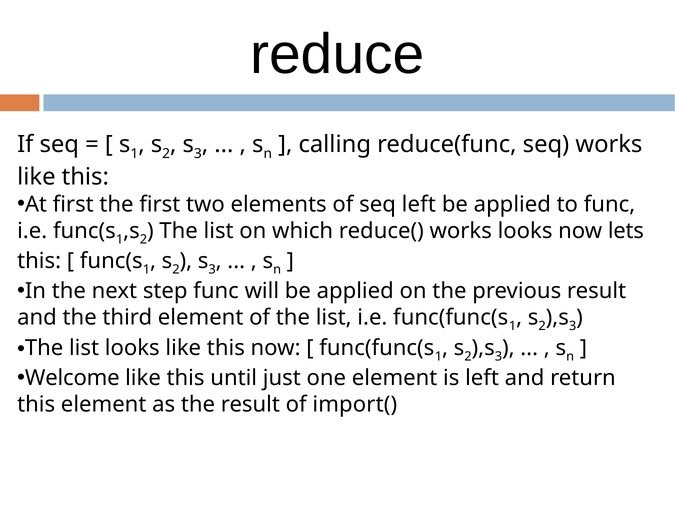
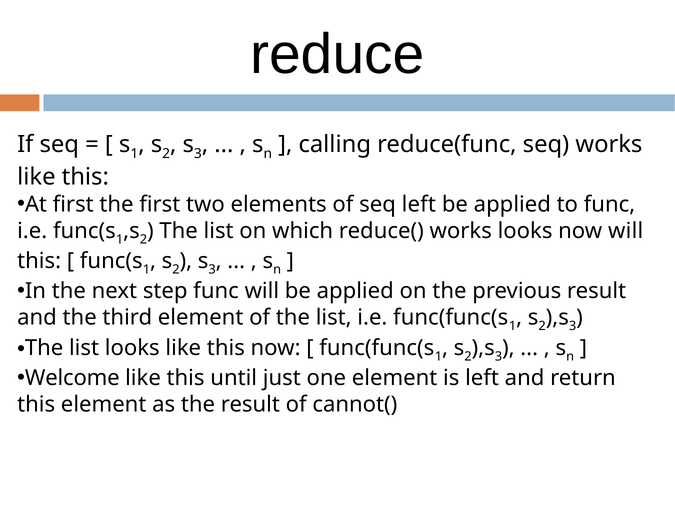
now lets: lets -> will (626, 231)
import(: import( -> cannot( (355, 405)
